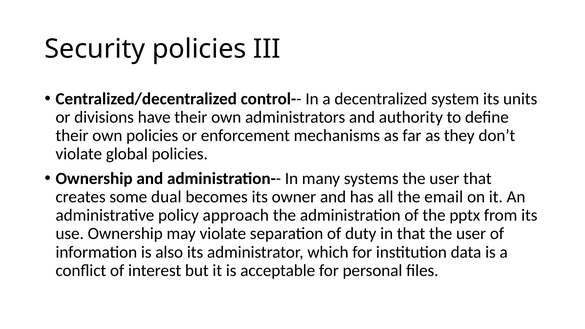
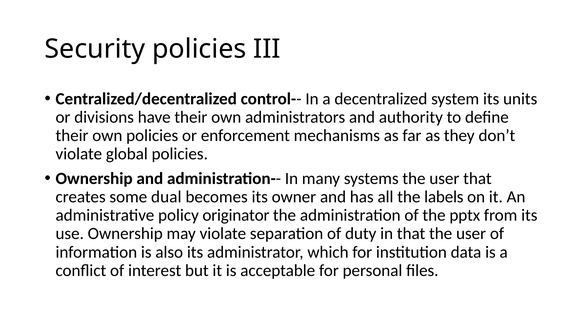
email: email -> labels (444, 197)
approach: approach -> originator (236, 215)
